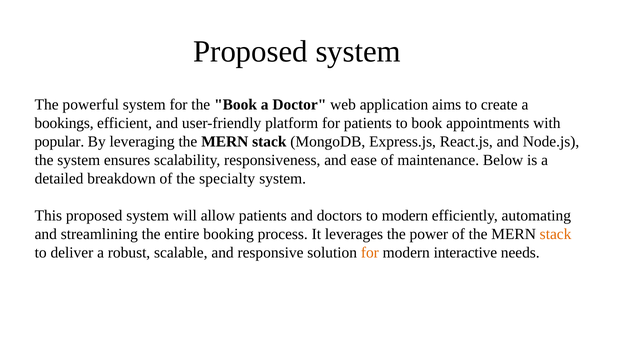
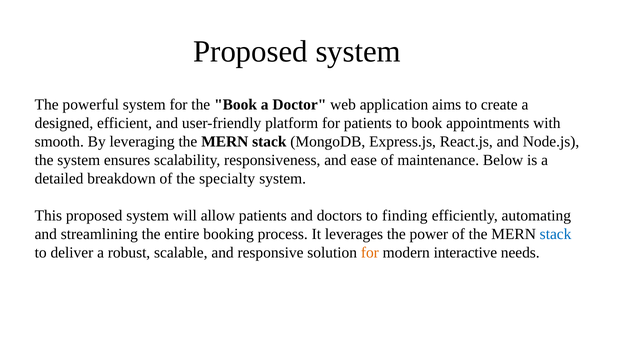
bookings: bookings -> designed (64, 123)
popular: popular -> smooth (59, 142)
to modern: modern -> finding (405, 216)
stack colour: orange -> blue (556, 234)
